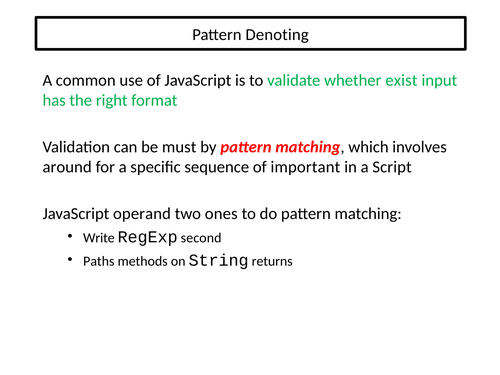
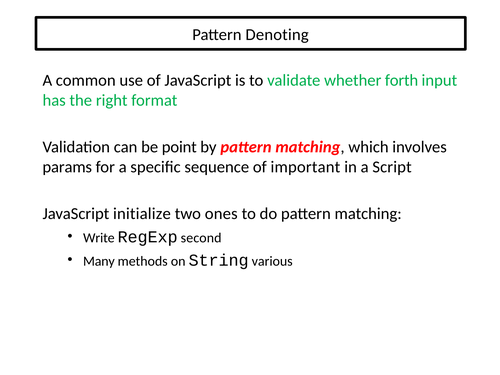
exist: exist -> forth (402, 80)
must: must -> point (179, 147)
around: around -> params (67, 167)
operand: operand -> initialize (142, 214)
Paths: Paths -> Many (99, 261)
returns: returns -> various (272, 261)
